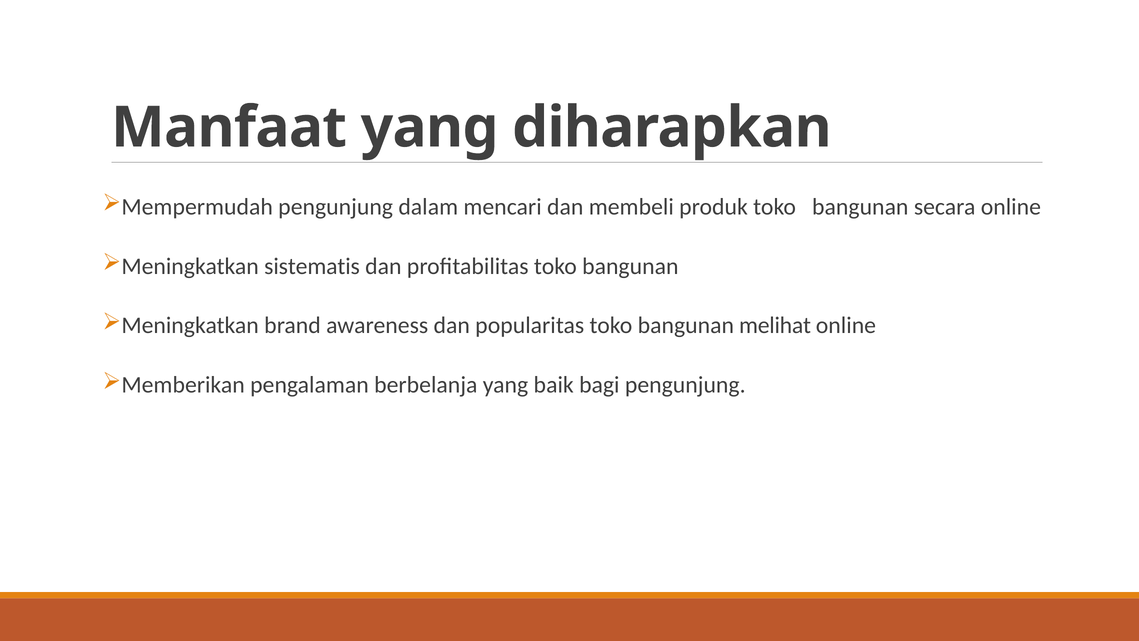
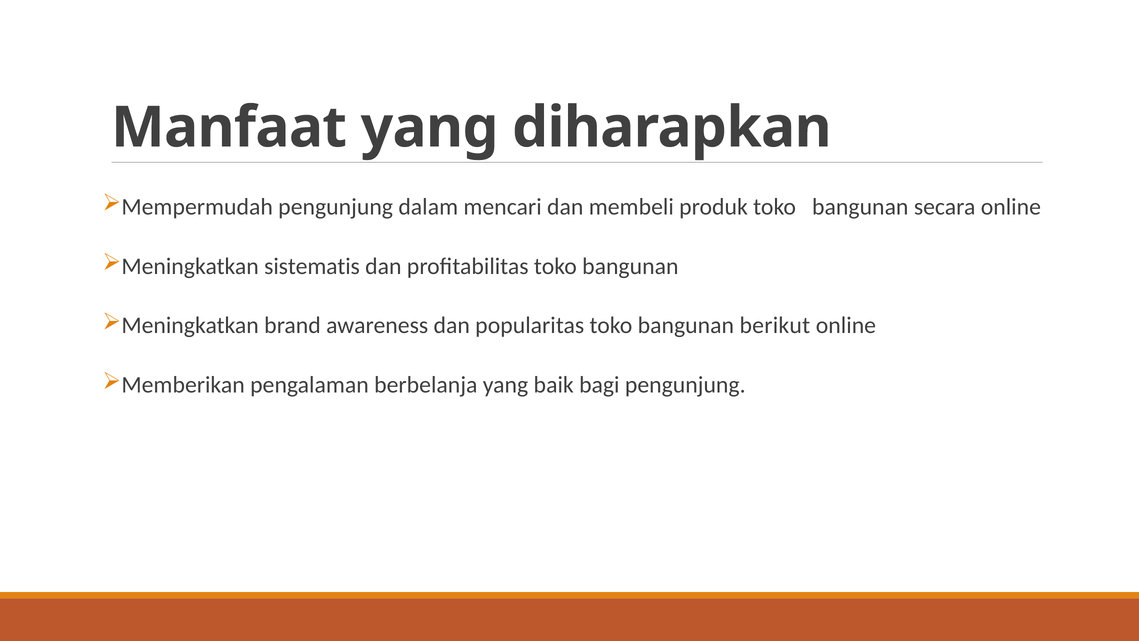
melihat: melihat -> berikut (775, 325)
